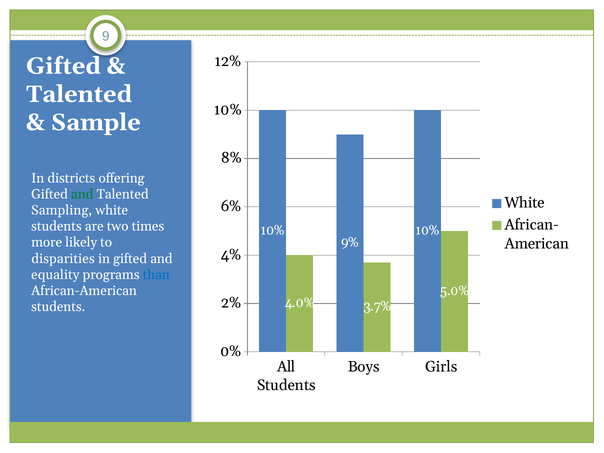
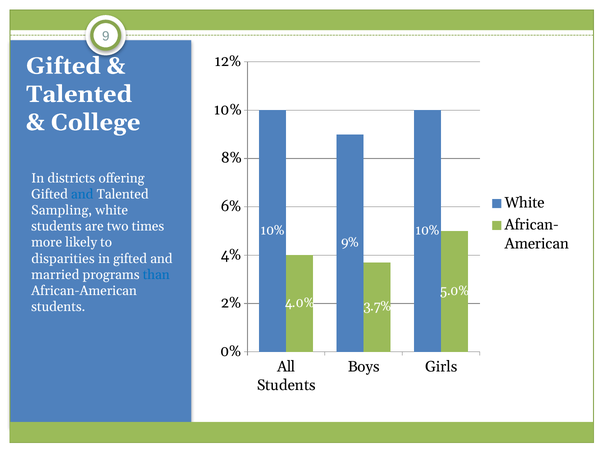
Sample: Sample -> College (96, 122)
and colour: green -> blue (82, 194)
equality: equality -> married (55, 275)
